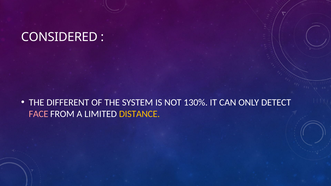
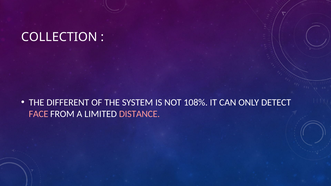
CONSIDERED: CONSIDERED -> COLLECTION (59, 37)
130%: 130% -> 108% (196, 103)
DISTANCE colour: yellow -> pink (139, 114)
